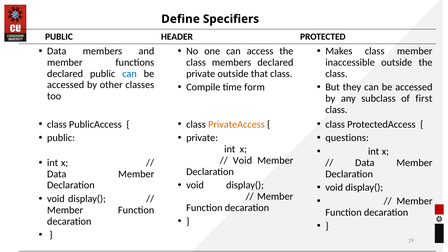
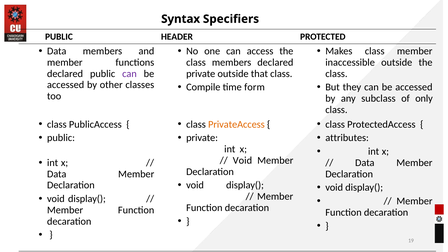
Define: Define -> Syntax (181, 19)
can colour: blue -> purple (129, 74)
first: first -> only (424, 99)
questions: questions -> attributes (347, 138)
